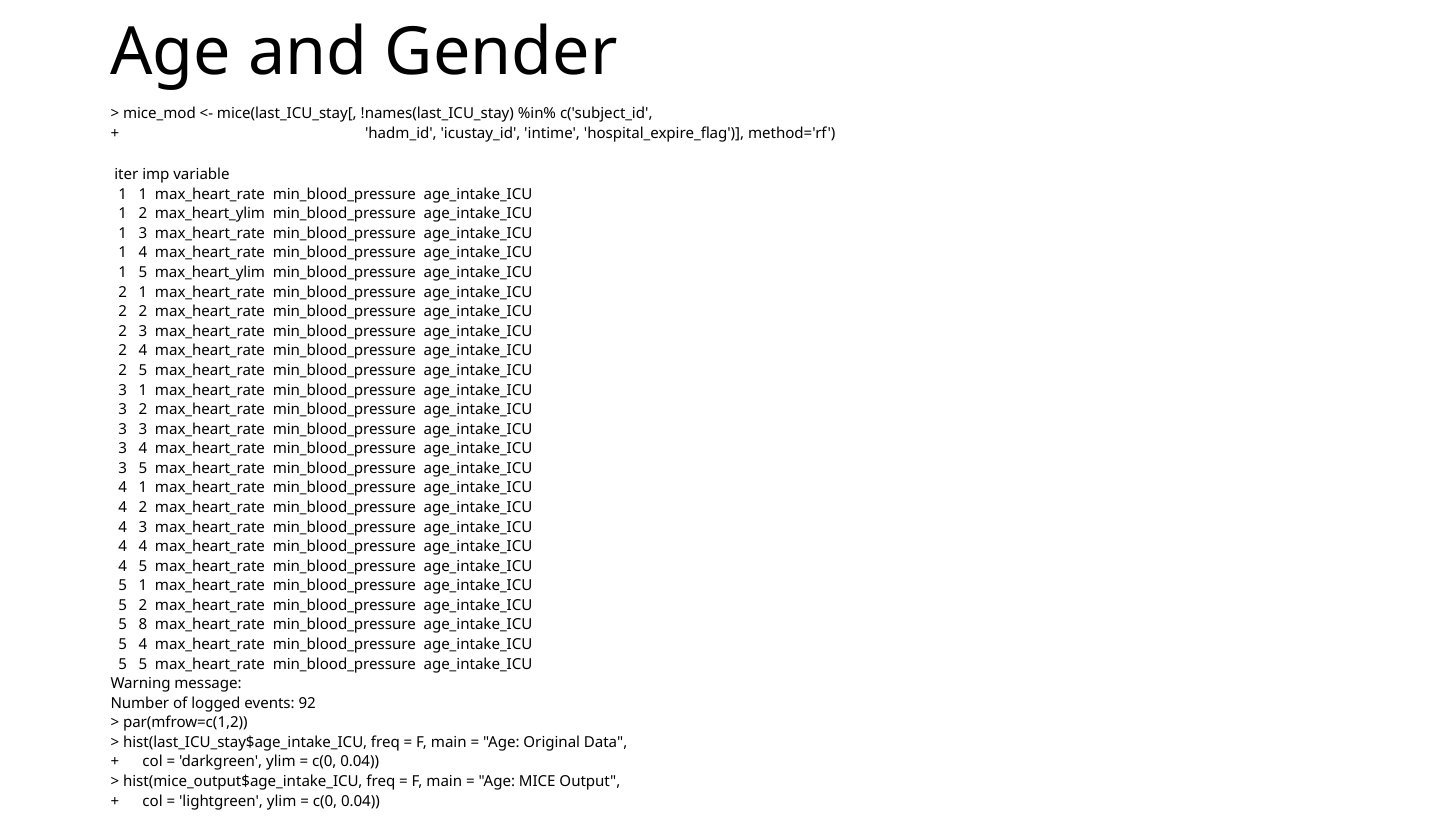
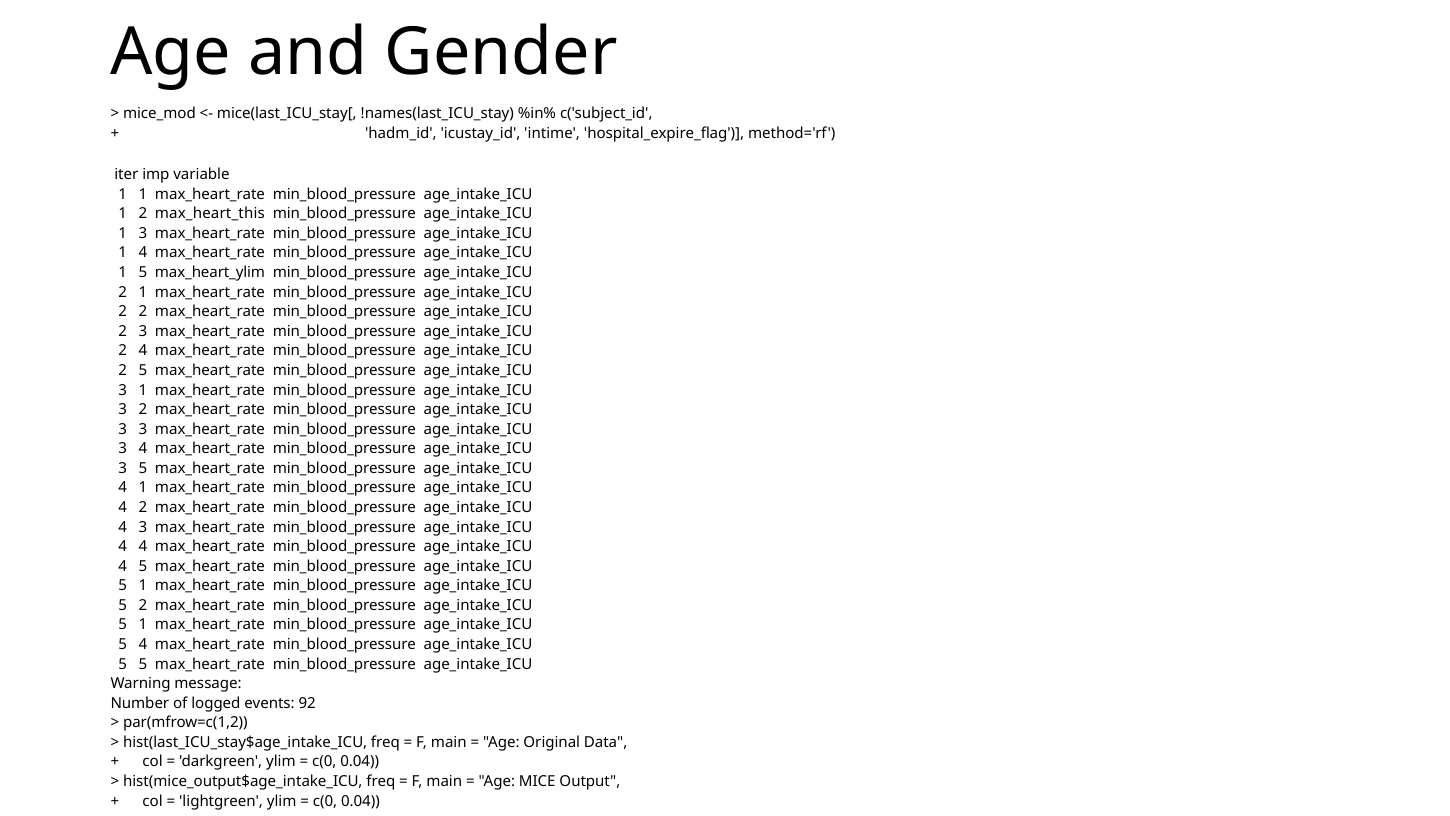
2 max_heart_ylim: max_heart_ylim -> max_heart_this (210, 214)
8: 8 -> 1 (143, 625)
